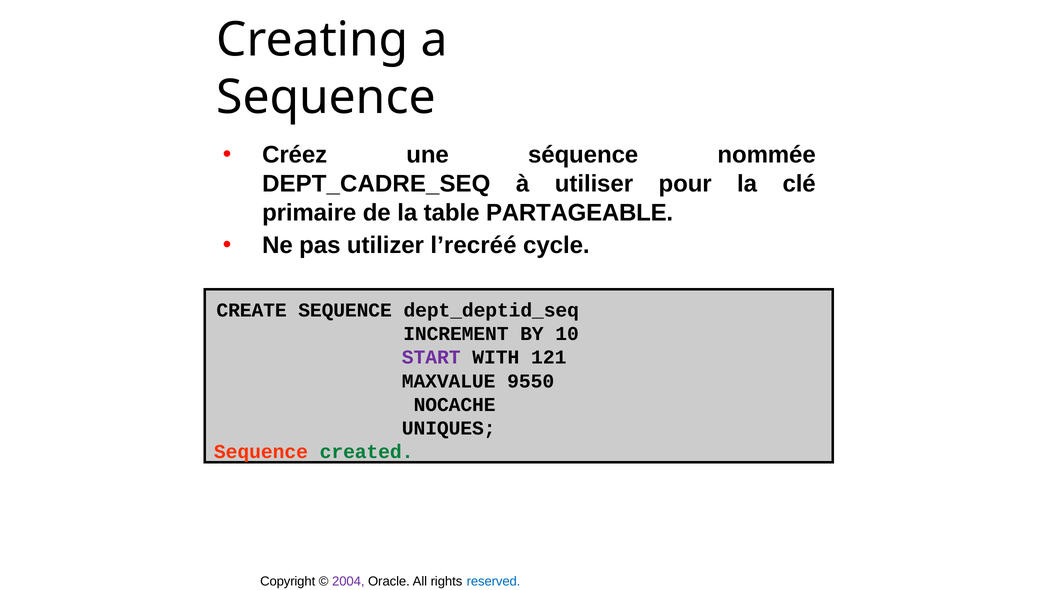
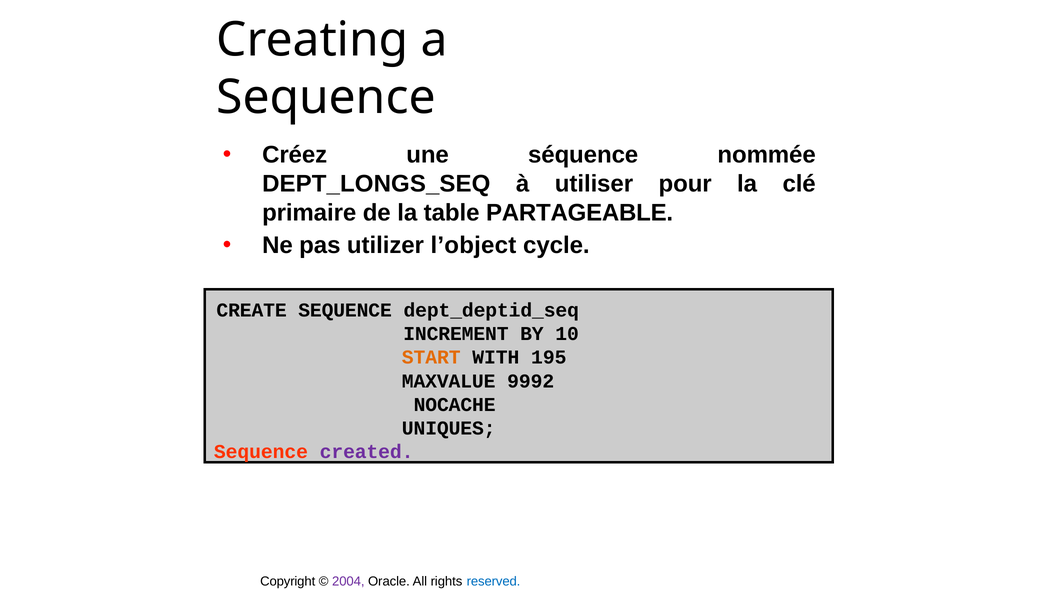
DEPT_CADRE_SEQ: DEPT_CADRE_SEQ -> DEPT_LONGS_SEQ (376, 184)
l’recréé: l’recréé -> l’object (473, 246)
START colour: purple -> orange (431, 357)
121: 121 -> 195 (549, 357)
9550: 9550 -> 9992 (531, 381)
created colour: green -> purple (367, 452)
